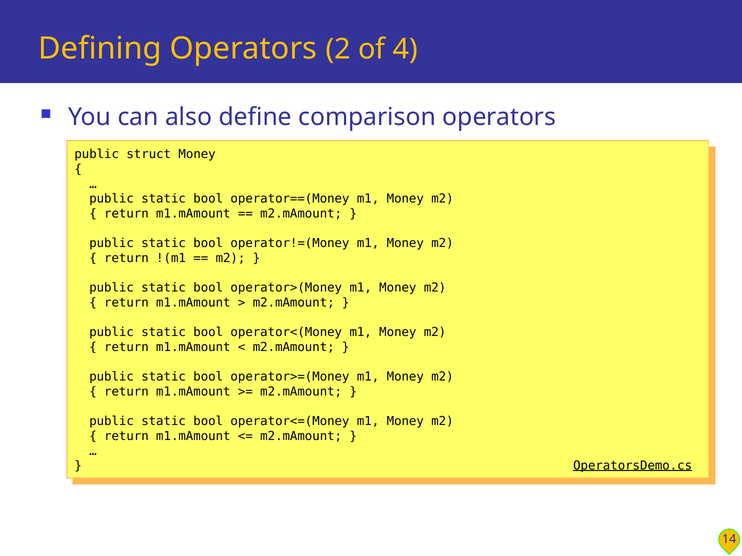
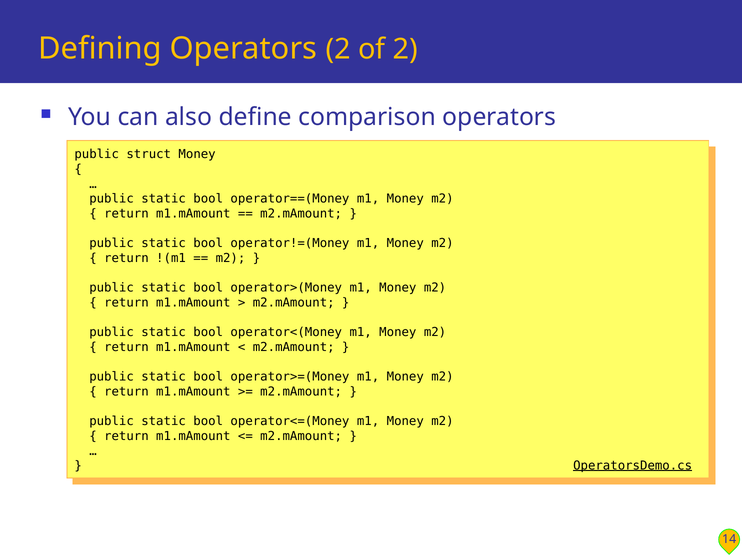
of 4: 4 -> 2 (405, 49)
